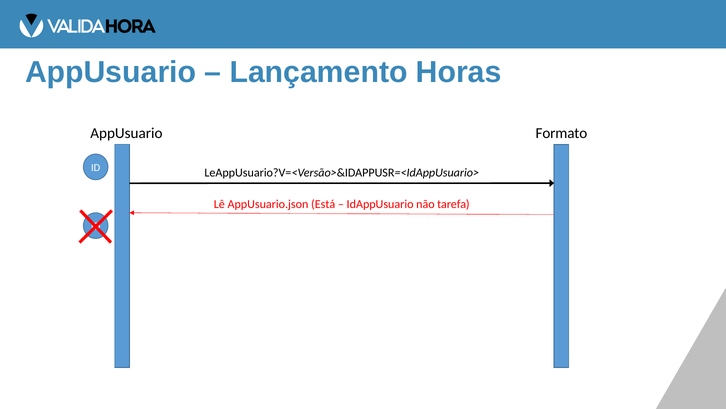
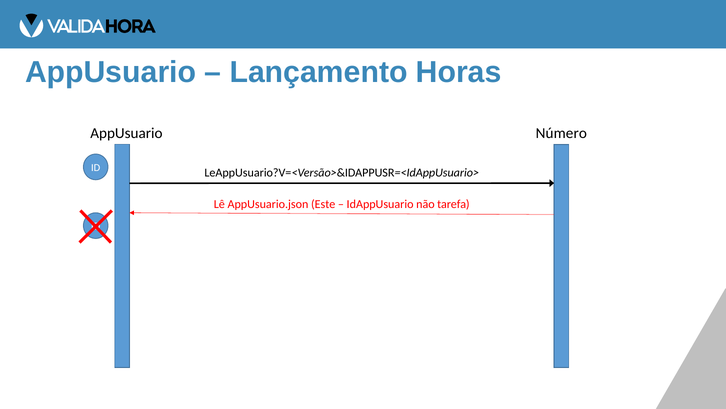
Formato: Formato -> Número (561, 133)
Está: Está -> Este (323, 204)
